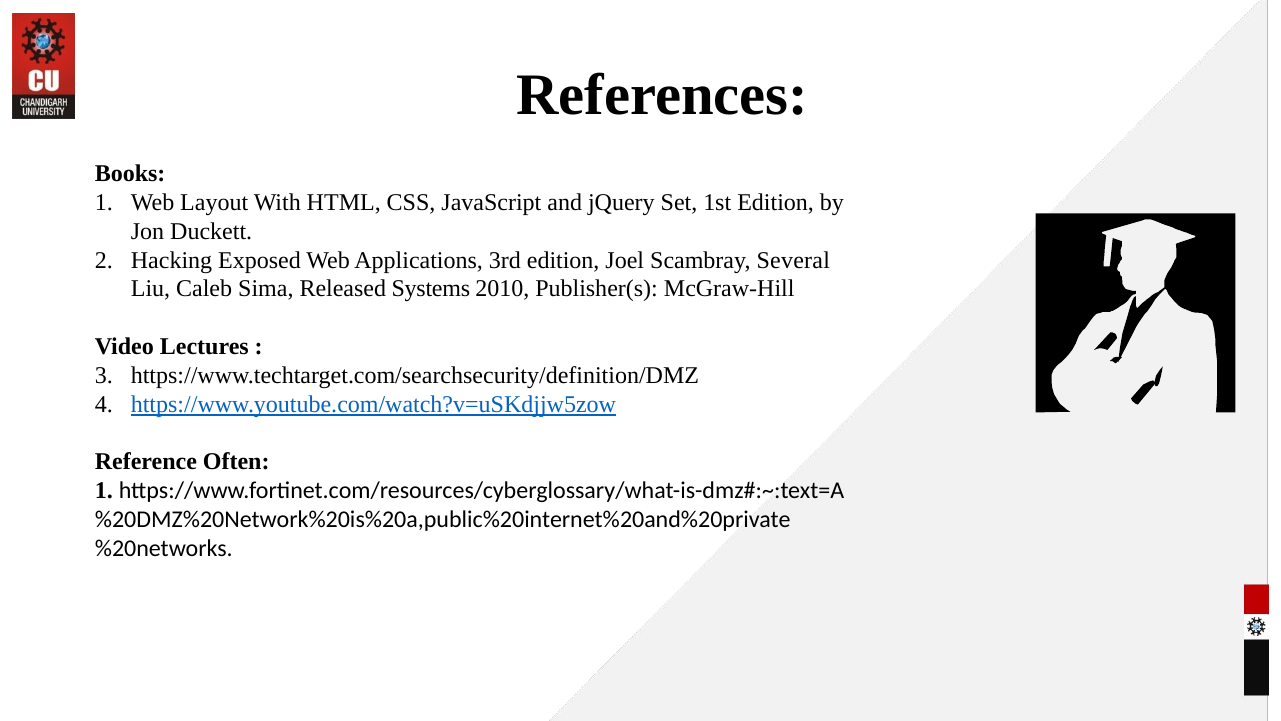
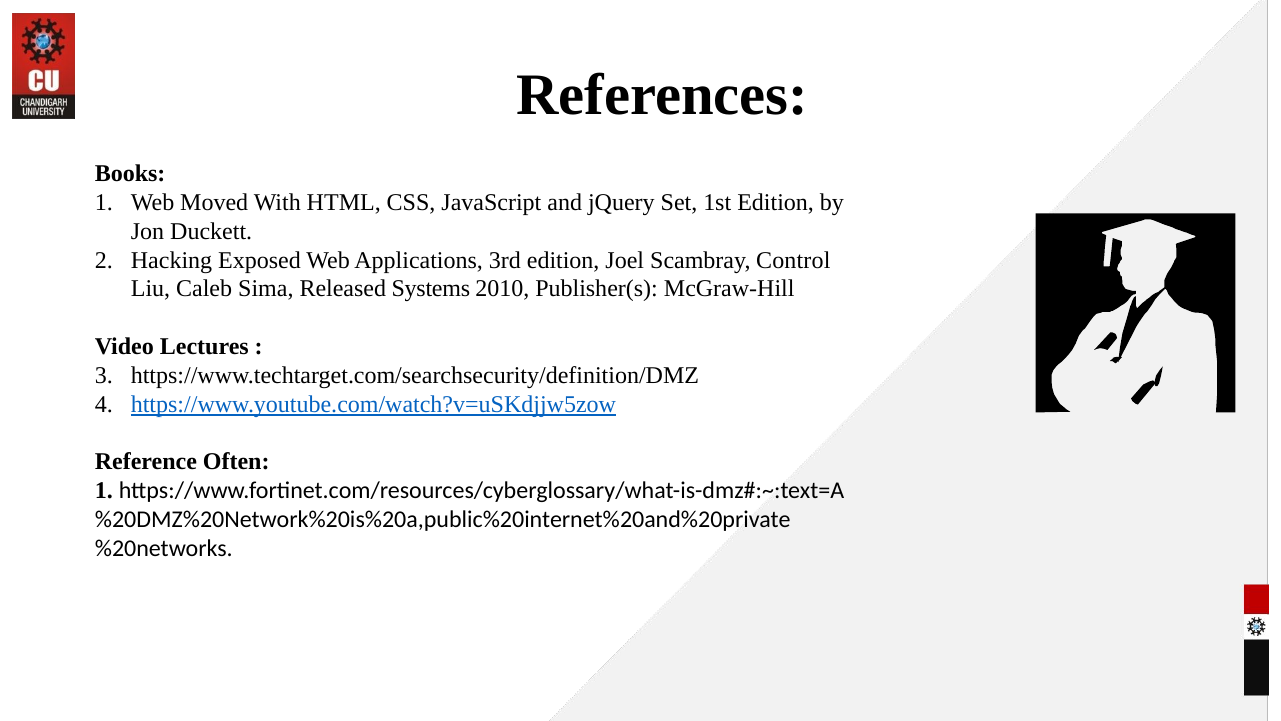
Layout: Layout -> Moved (214, 202)
Several: Several -> Control (793, 260)
